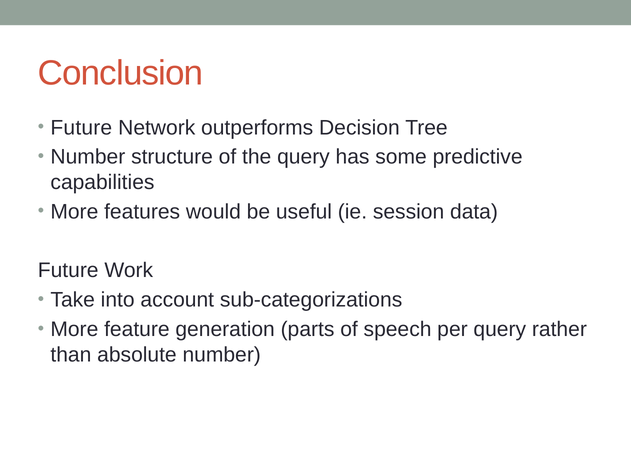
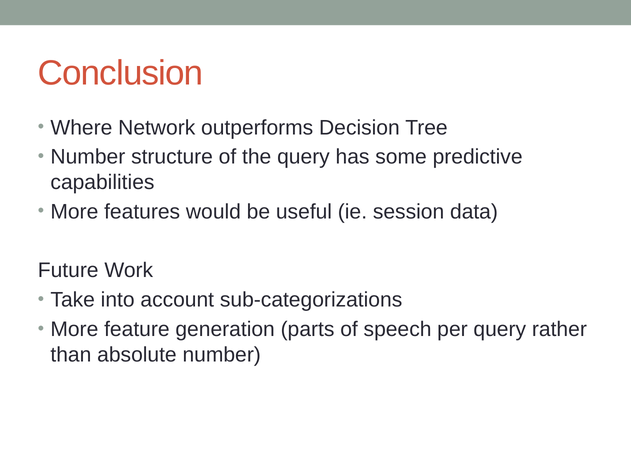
Future: Future -> Where (81, 128)
